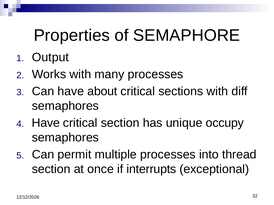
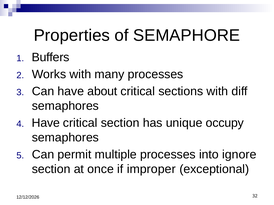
Output: Output -> Buffers (51, 57)
thread: thread -> ignore (239, 155)
interrupts: interrupts -> improper (151, 170)
